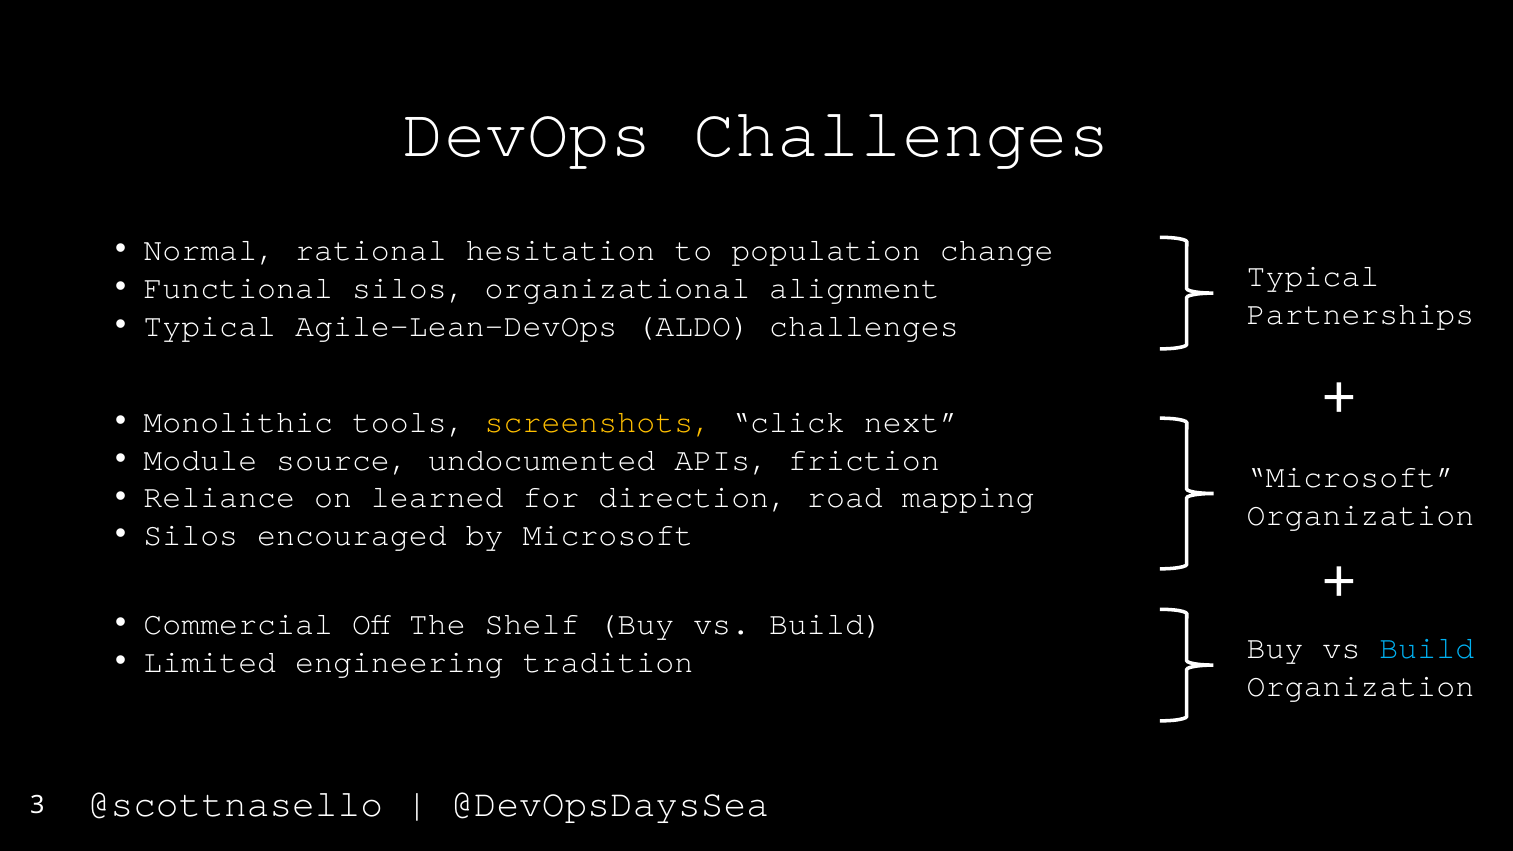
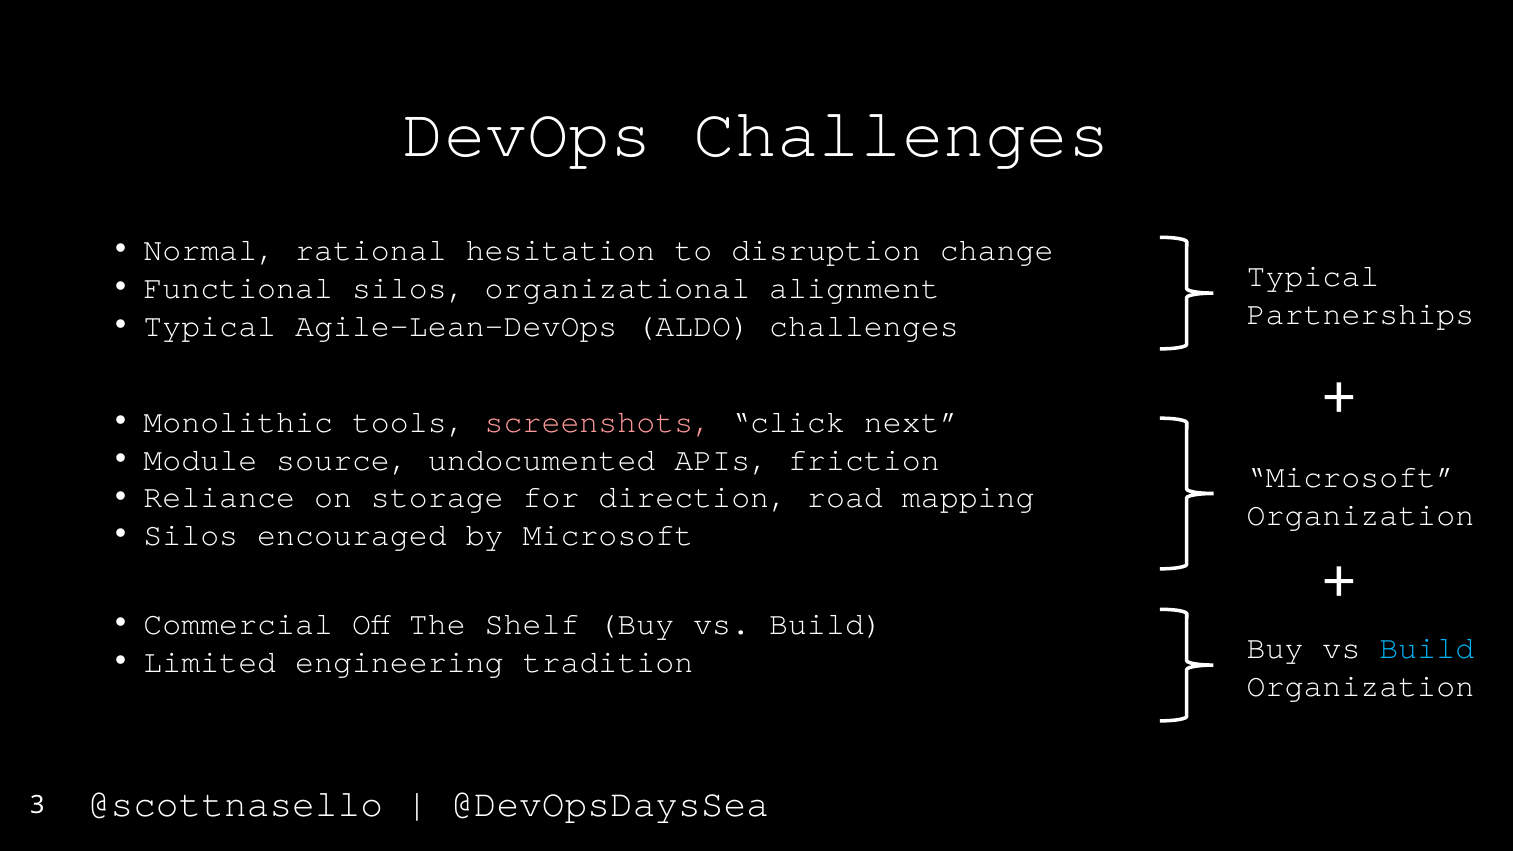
population: population -> disruption (826, 250)
screenshots colour: yellow -> pink (598, 422)
learned: learned -> storage (437, 498)
